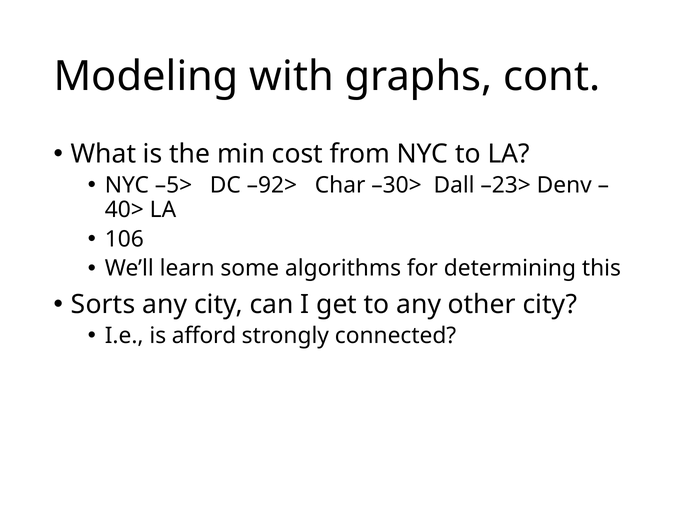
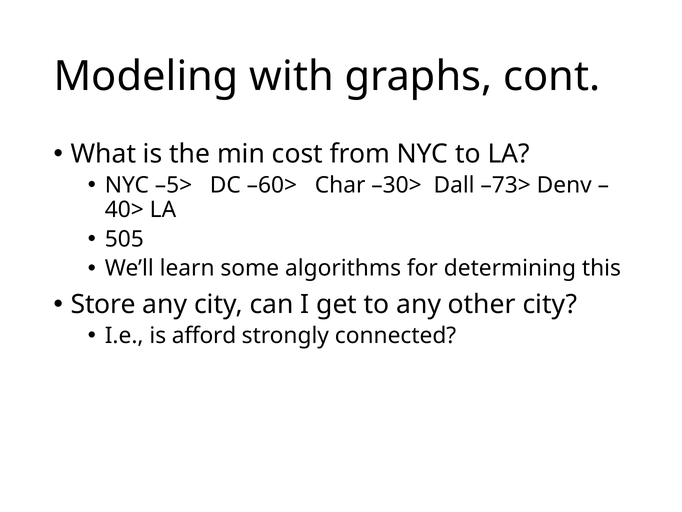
–92>: –92> -> –60> (272, 185)
–23>: –23> -> –73> (506, 185)
106: 106 -> 505 (124, 239)
Sorts: Sorts -> Store (103, 304)
